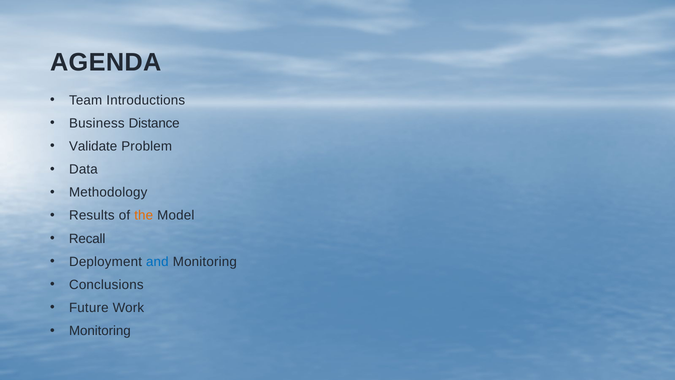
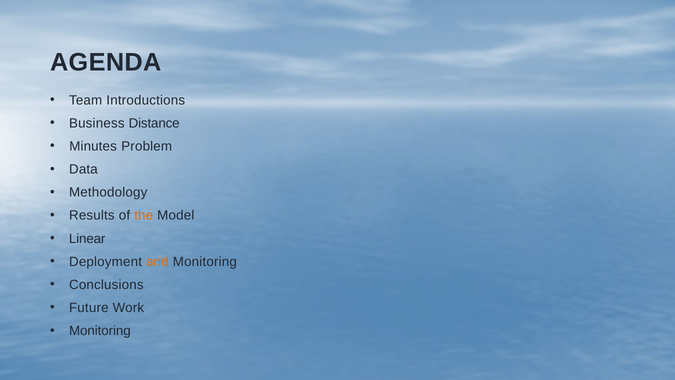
Validate: Validate -> Minutes (93, 146)
Recall: Recall -> Linear (87, 238)
and colour: blue -> orange (157, 261)
